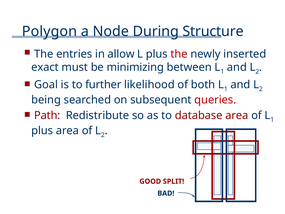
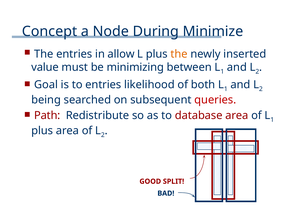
Polygon: Polygon -> Concept (50, 31)
Structure: Structure -> Minimize (213, 31)
the colour: red -> orange (179, 54)
exact: exact -> value (45, 67)
to further: further -> entries (103, 85)
